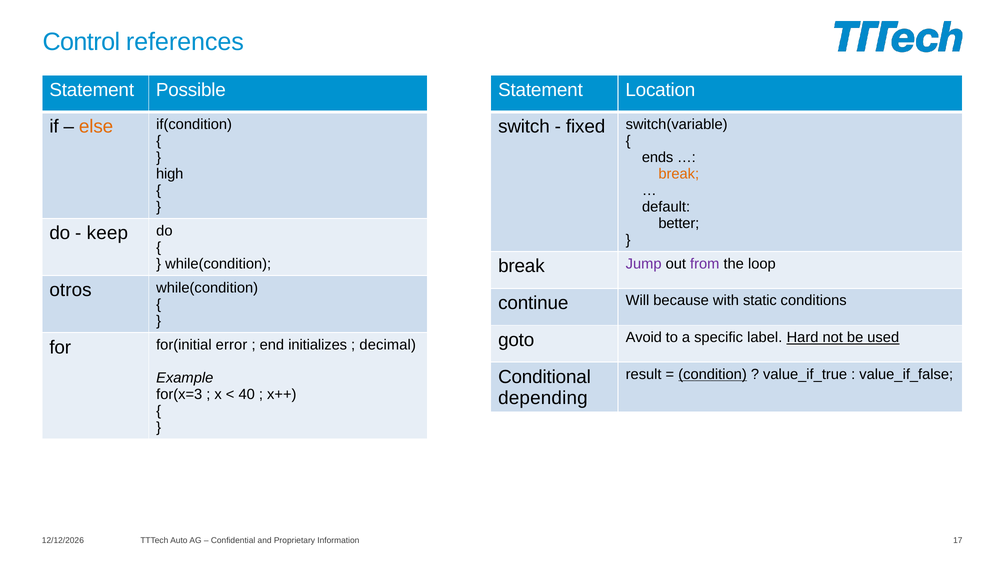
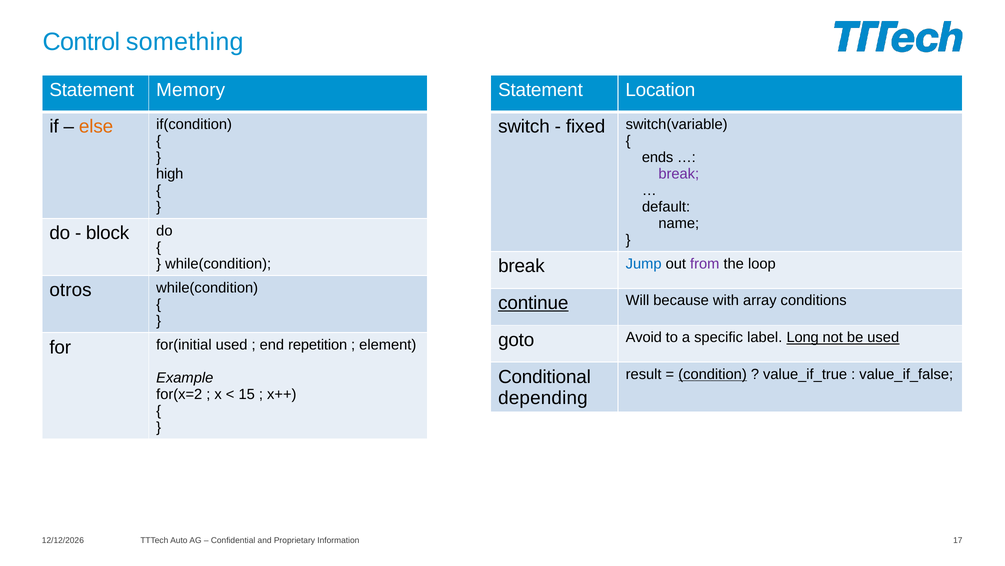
references: references -> something (185, 42)
Possible: Possible -> Memory (191, 90)
break colour: orange -> purple (679, 174)
better: better -> name (679, 223)
keep: keep -> block (108, 233)
Jump colour: purple -> blue (644, 263)
continue underline: none -> present (533, 303)
static: static -> array (760, 300)
Hard: Hard -> Long (803, 337)
for(initial error: error -> used (232, 344)
initializes: initializes -> repetition (318, 344)
decimal: decimal -> element (388, 344)
for(x=3: for(x=3 -> for(x=2 (179, 394)
40: 40 -> 15 (247, 394)
